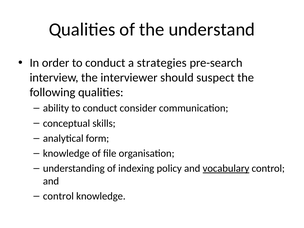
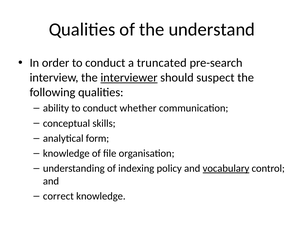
strategies: strategies -> truncated (162, 63)
interviewer underline: none -> present (129, 78)
consider: consider -> whether (138, 108)
control: control -> correct (58, 196)
